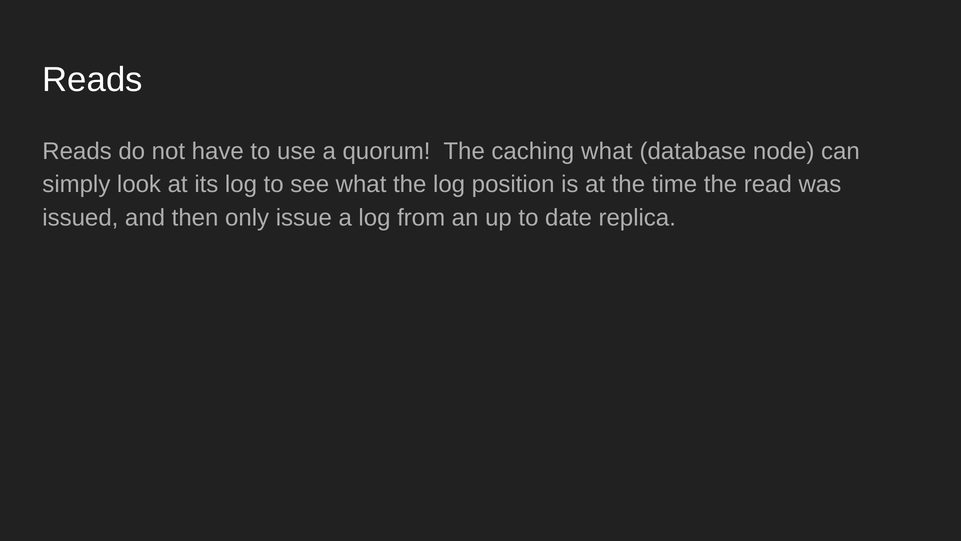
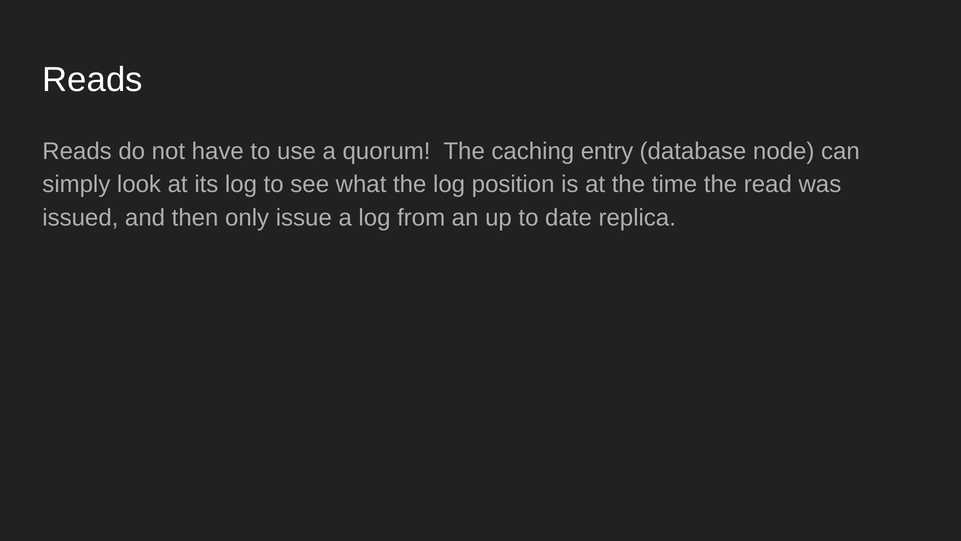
caching what: what -> entry (607, 151)
